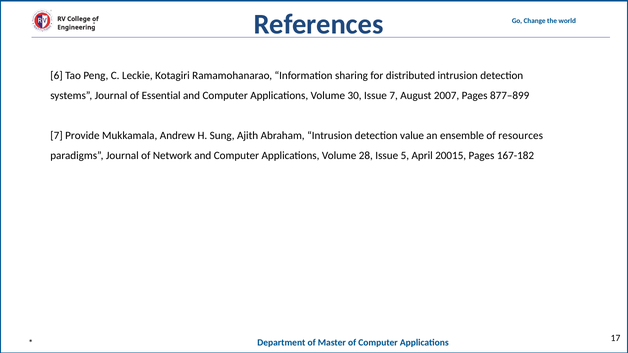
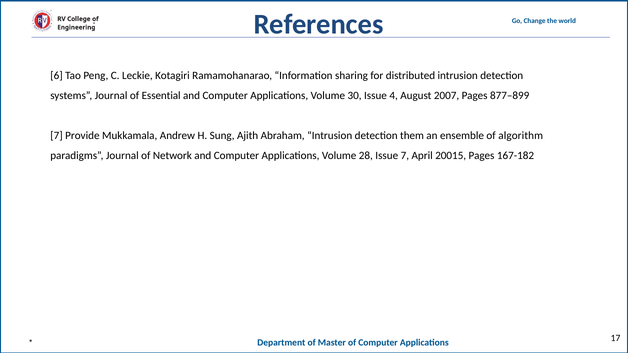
Issue 7: 7 -> 4 (394, 96)
value: value -> them (412, 136)
resources: resources -> algorithm (521, 136)
Issue 5: 5 -> 7 (405, 156)
